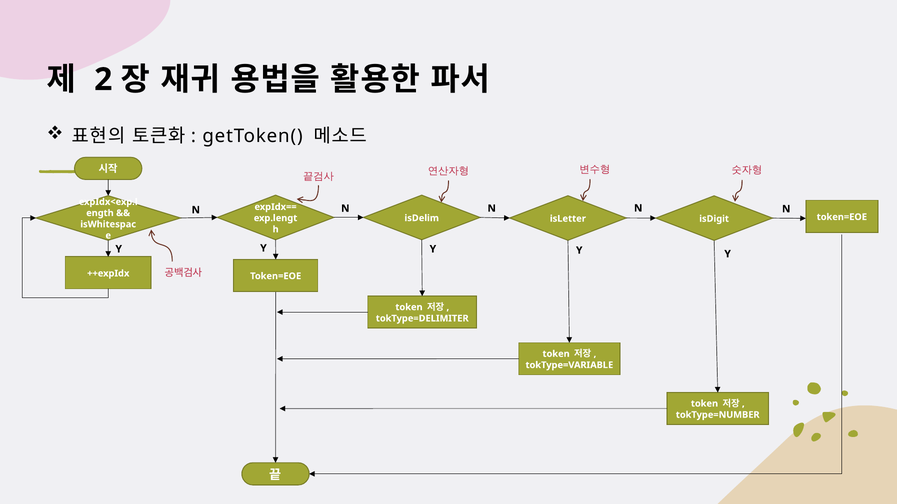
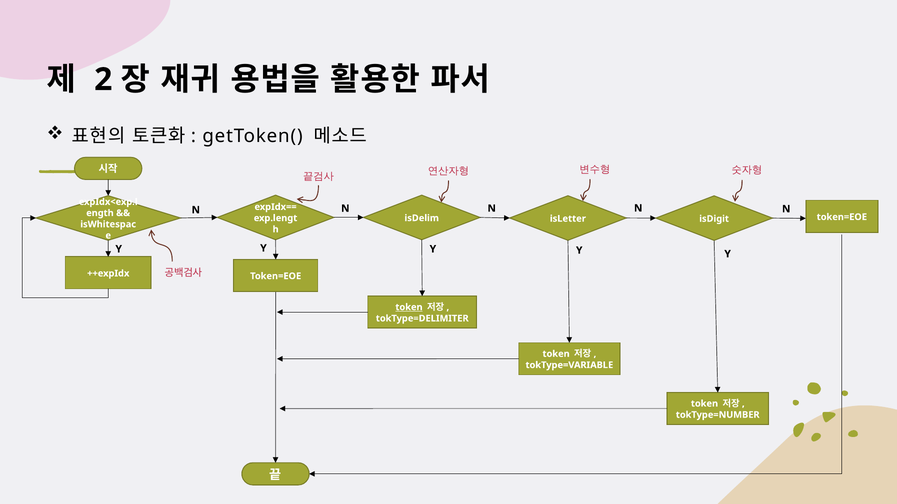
token underline: none -> present (409, 307)
